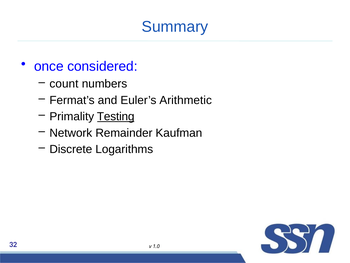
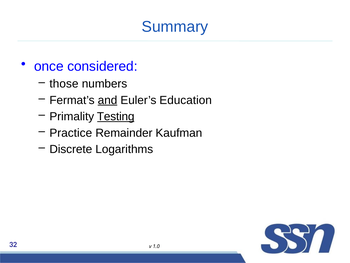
count: count -> those (64, 84)
and underline: none -> present (108, 100)
Arithmetic: Arithmetic -> Education (186, 100)
Network: Network -> Practice (71, 133)
